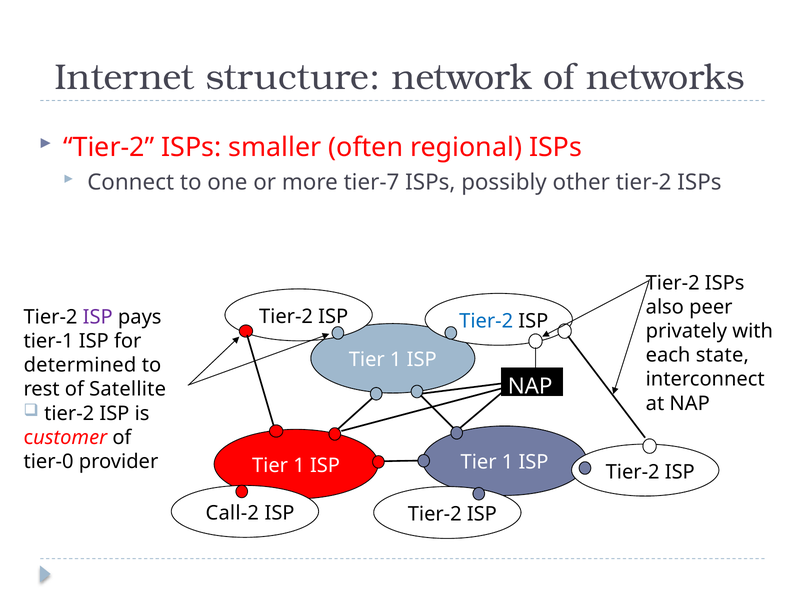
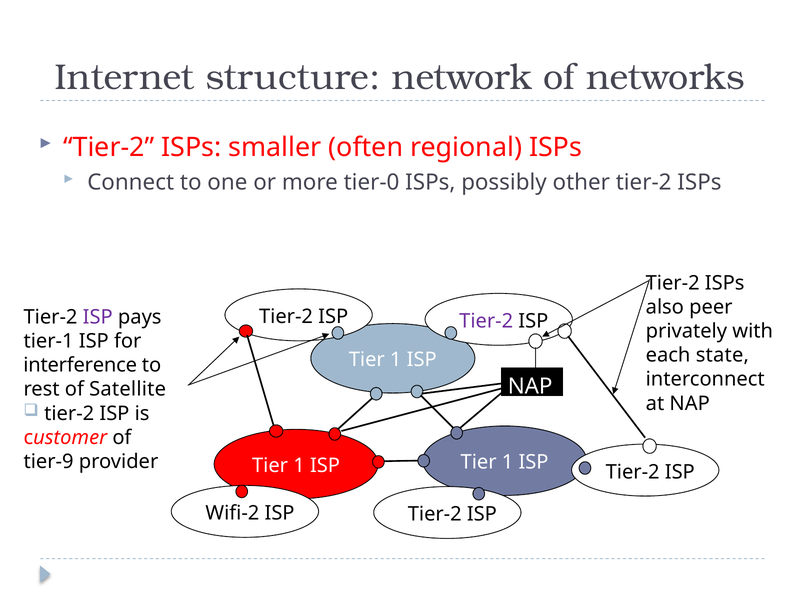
tier-7: tier-7 -> tier-0 (372, 183)
Tier-2 colour: blue -> purple (486, 322)
determined: determined -> interference (80, 366)
tier-0: tier-0 -> tier-9 (49, 462)
Call-2: Call-2 -> Wifi-2 (232, 514)
